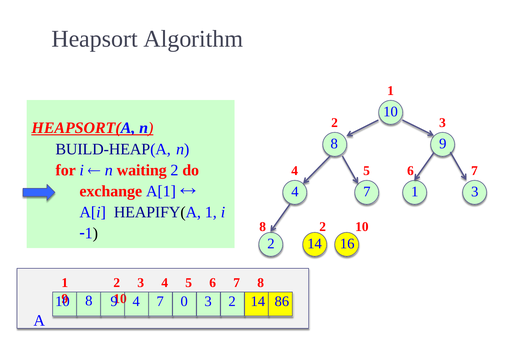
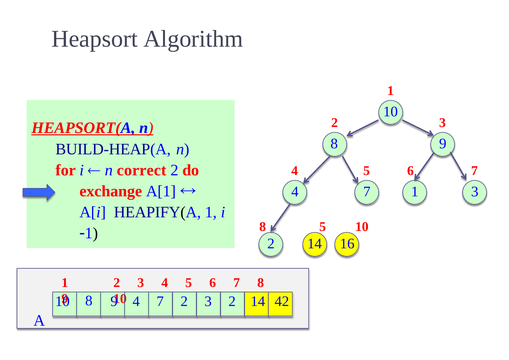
waiting: waiting -> correct (142, 170)
2: 2 -> 5 (323, 226)
7 0: 0 -> 2 (184, 301)
86: 86 -> 42 (282, 301)
